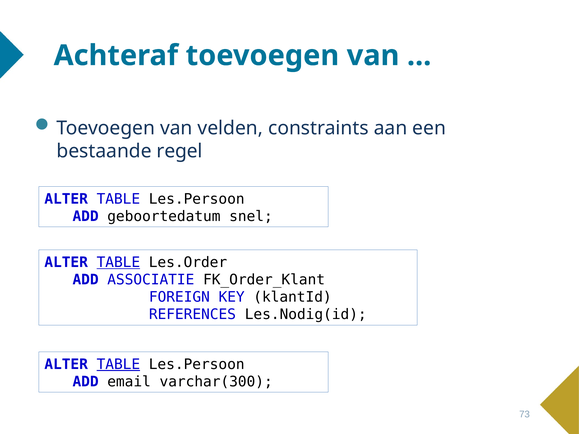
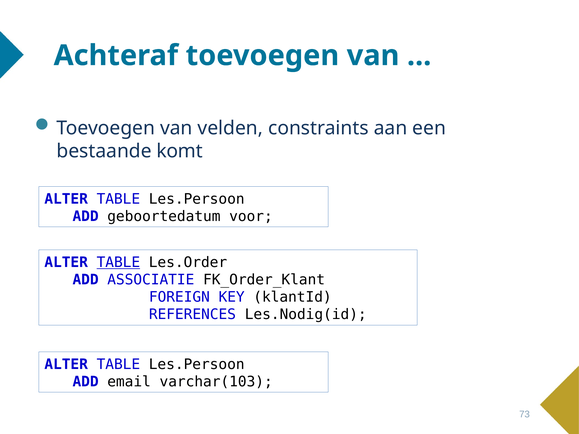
regel: regel -> komt (180, 151)
snel: snel -> voor (251, 217)
TABLE underline: present -> none (118, 365)
varchar(300: varchar(300 -> varchar(103 (216, 382)
